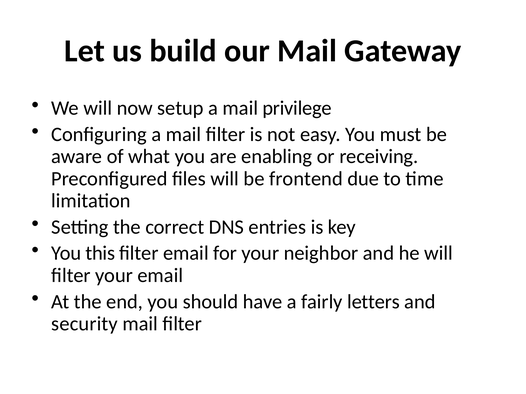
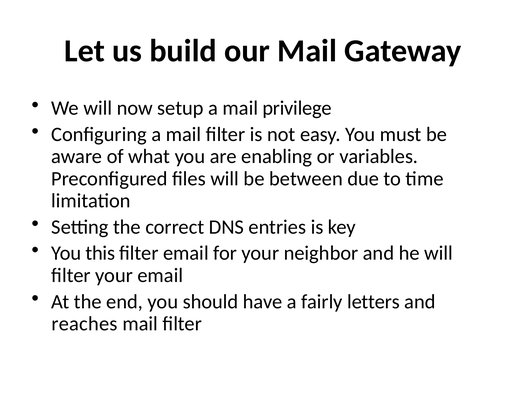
receiving: receiving -> variables (379, 157)
frontend: frontend -> between (306, 179)
security: security -> reaches (84, 324)
